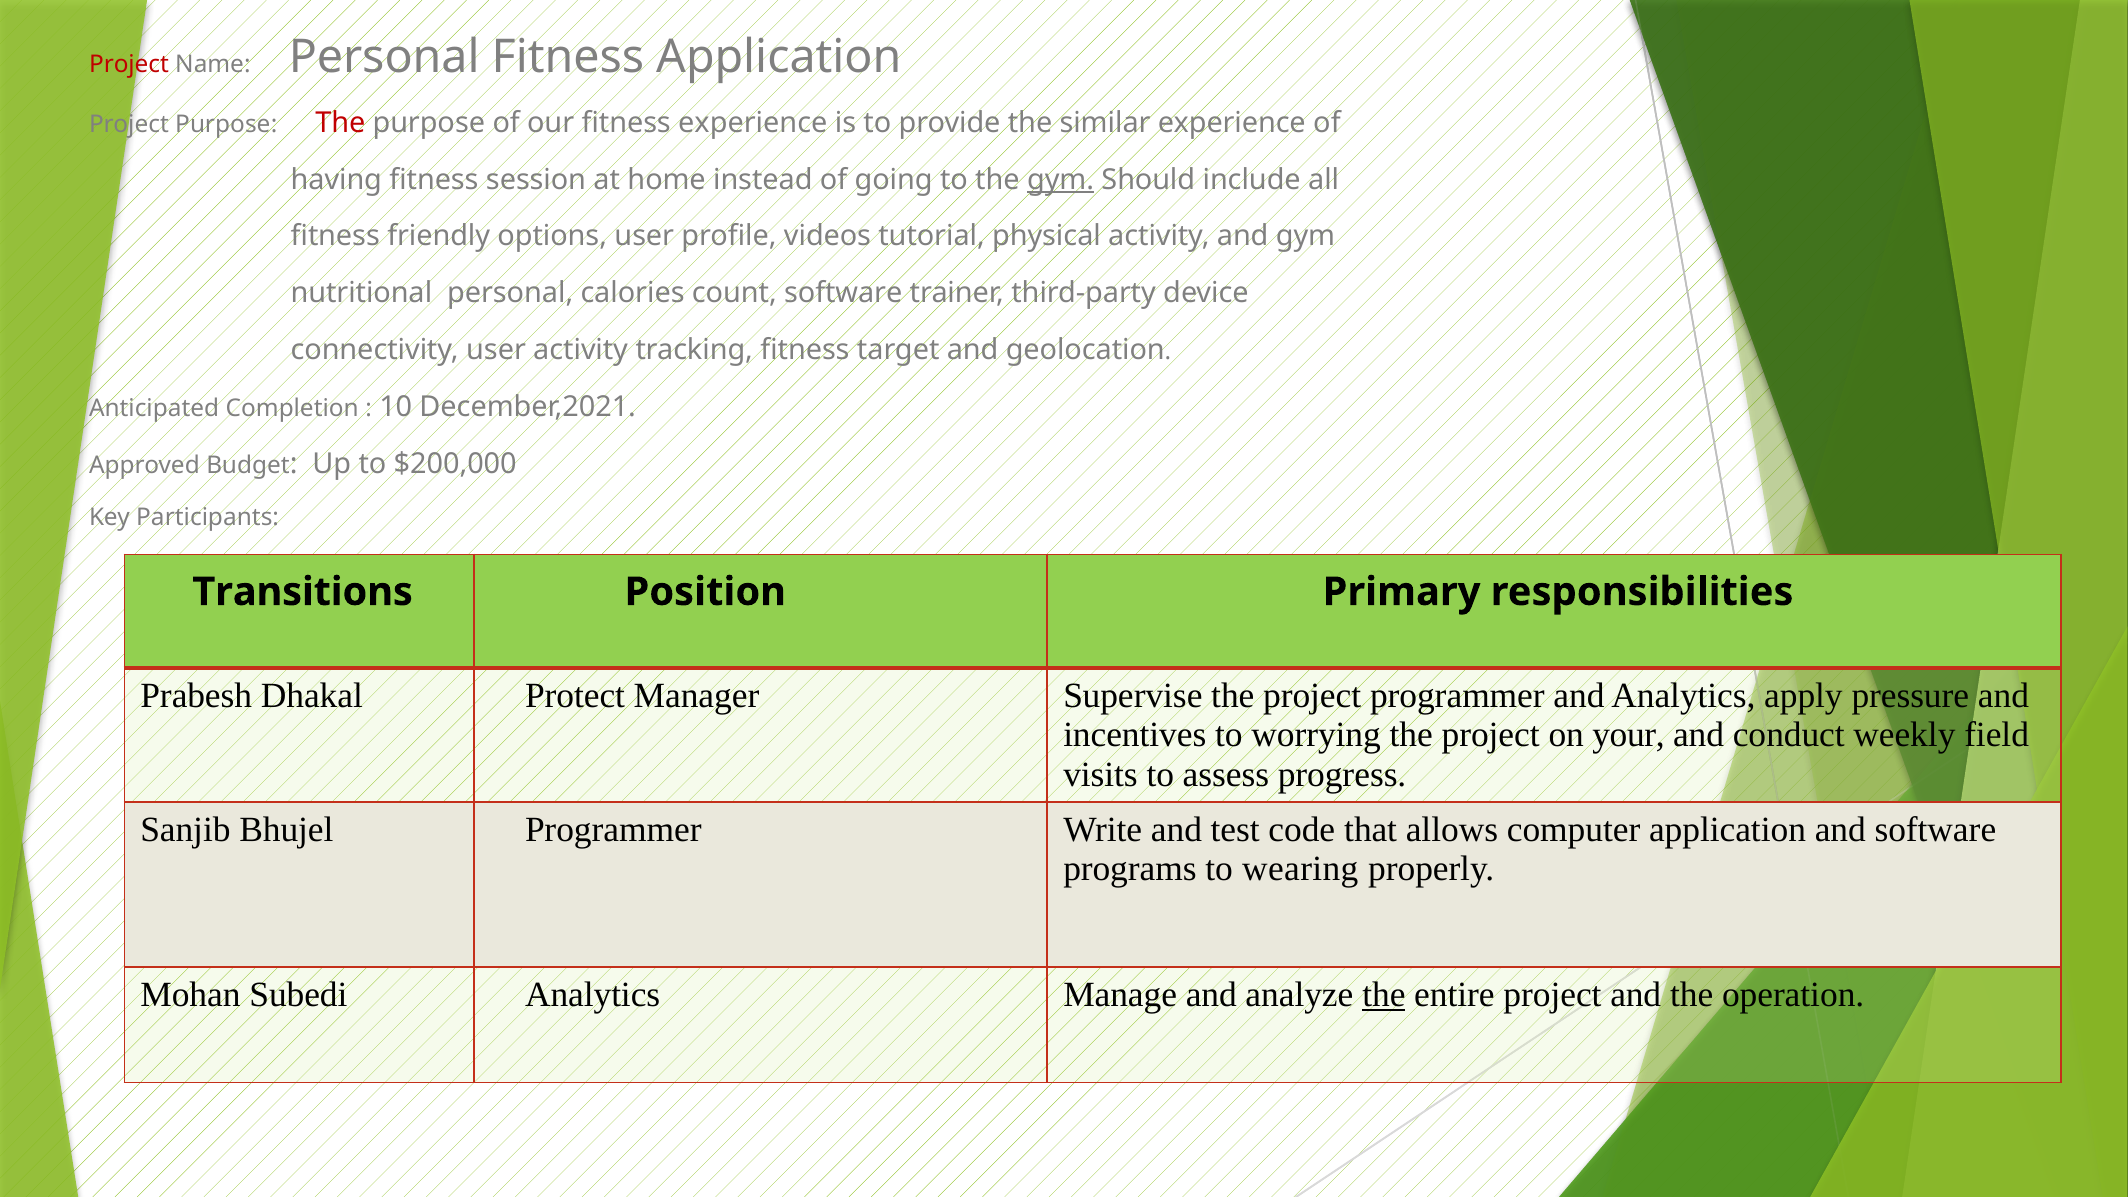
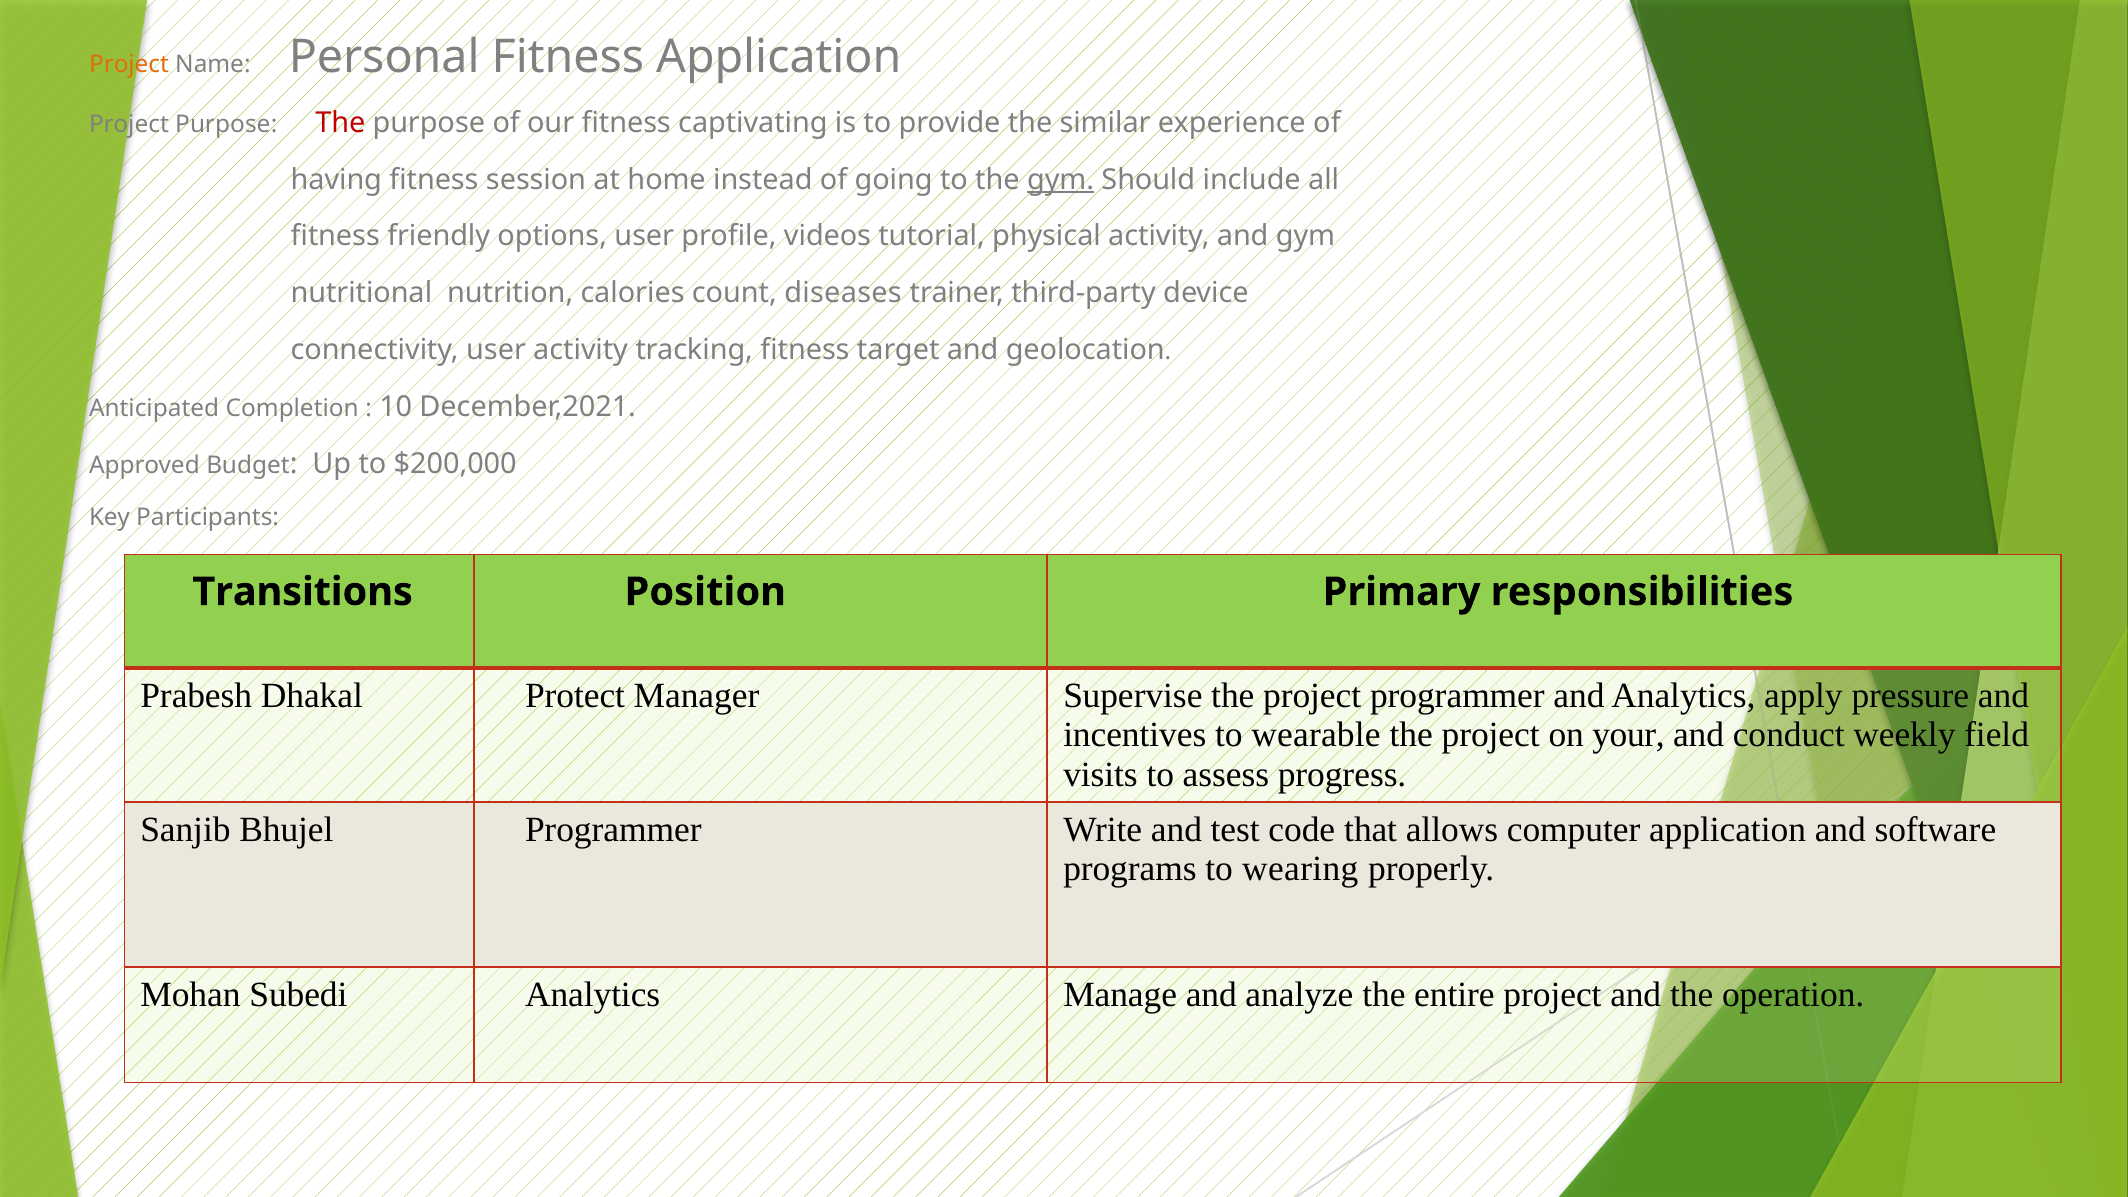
Project colour: red -> orange (129, 64)
fitness experience: experience -> captivating (753, 123)
nutritional personal: personal -> nutrition (510, 293)
count software: software -> diseases (843, 293)
worrying: worrying -> wearable (1316, 735)
the underline: present -> none (1384, 995)
